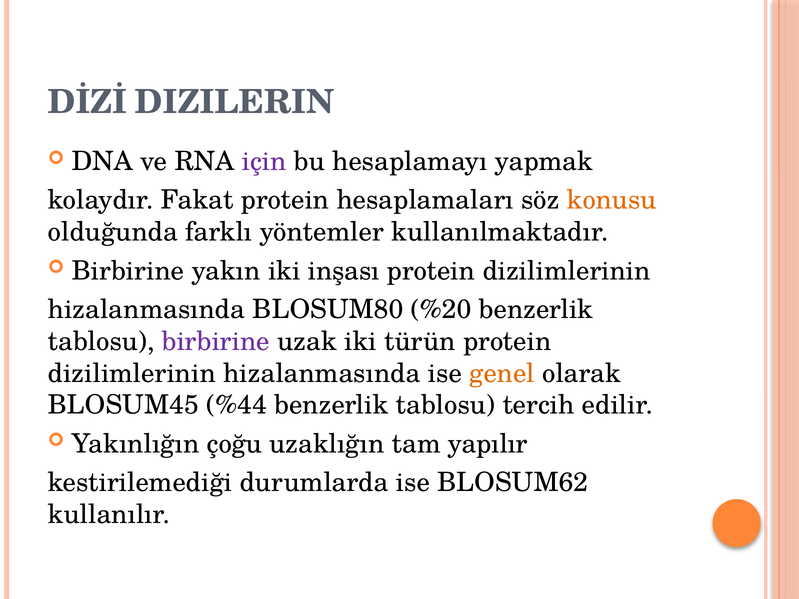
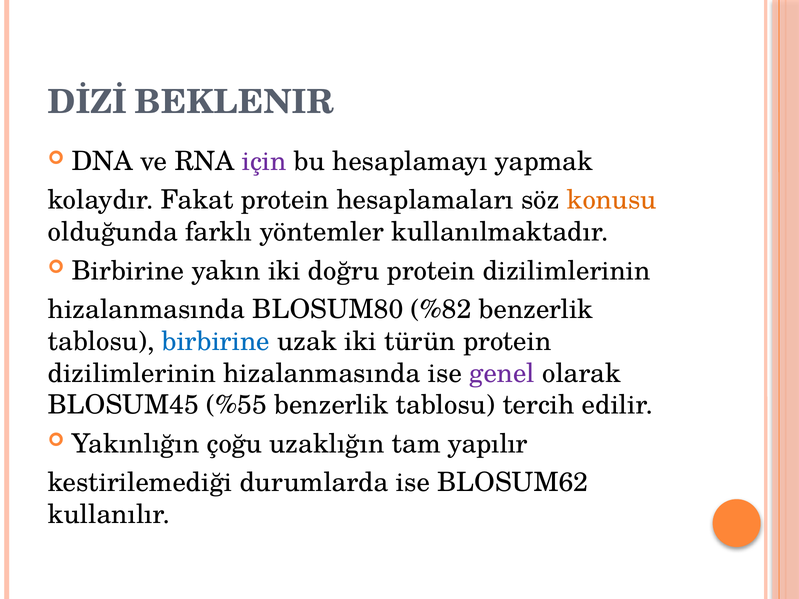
DIZILERIN: DIZILERIN -> BEKLENIR (234, 102)
inşası: inşası -> doğru (344, 271)
%20: %20 -> %82 (441, 309)
birbirine colour: purple -> blue (216, 341)
genel colour: orange -> purple (502, 373)
%44: %44 -> %55 (237, 405)
